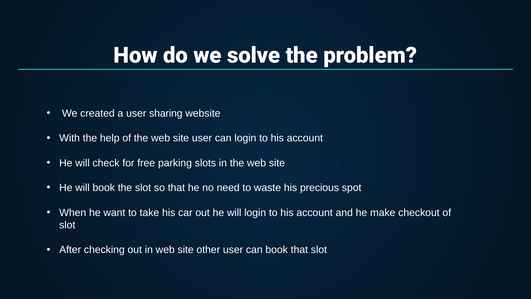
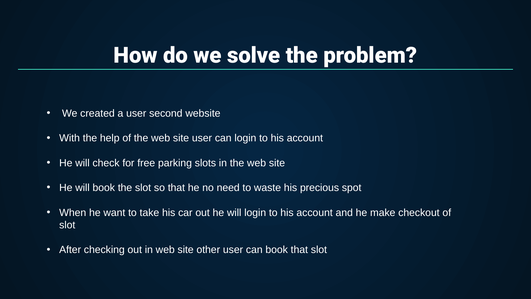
sharing: sharing -> second (166, 113)
